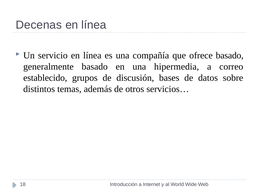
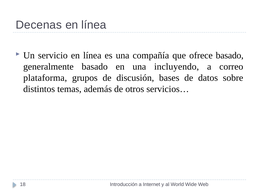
hipermedia: hipermedia -> incluyendo (177, 67)
establecido: establecido -> plataforma (45, 78)
